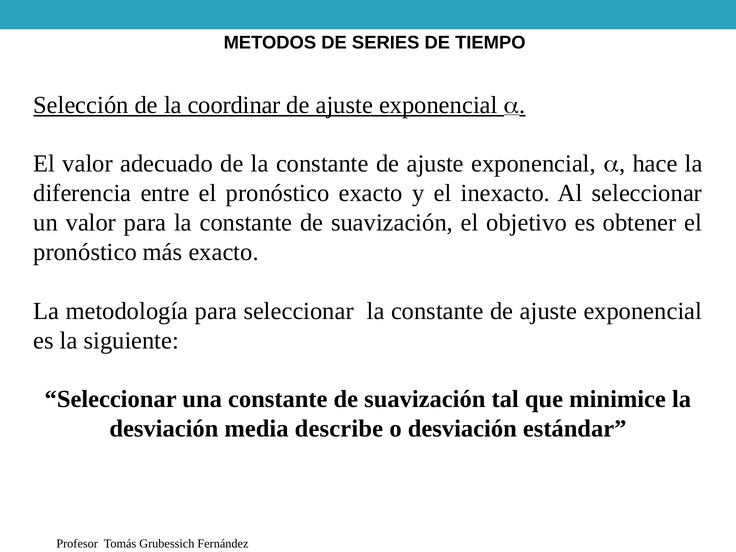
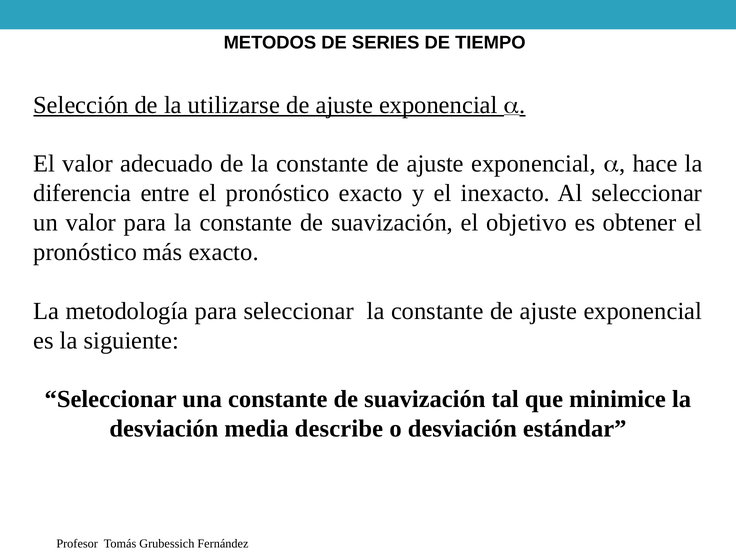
coordinar: coordinar -> utilizarse (234, 105)
